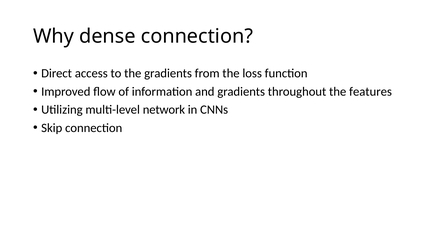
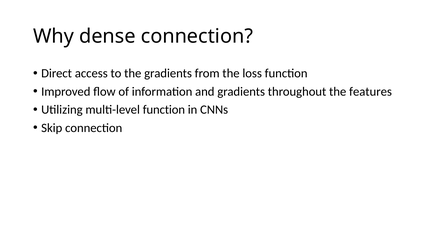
multi-level network: network -> function (164, 110)
